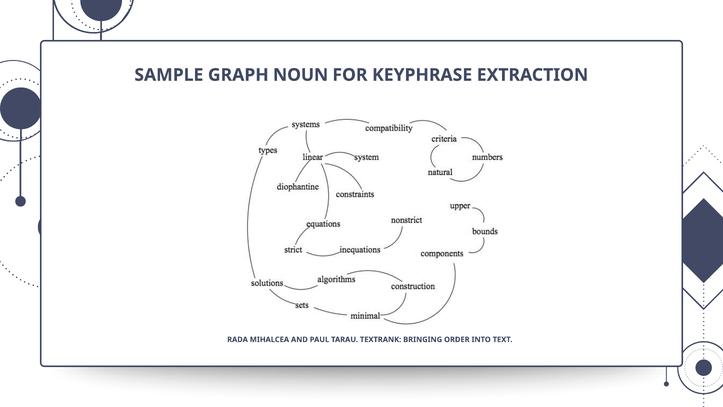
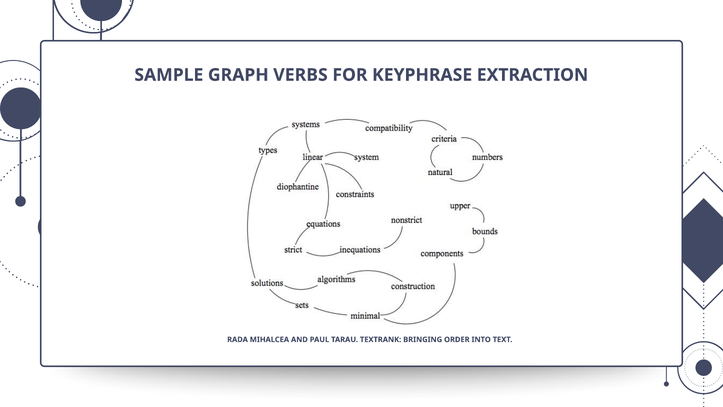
NOUN: NOUN -> VERBS (300, 75)
